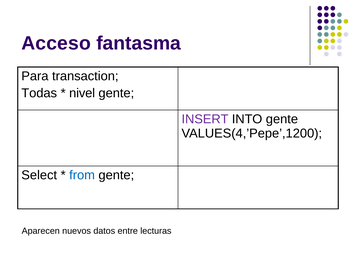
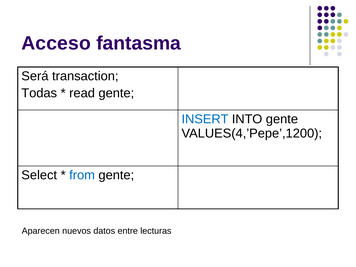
Para: Para -> Será (35, 76)
nivel: nivel -> read (82, 93)
INSERT colour: purple -> blue (205, 119)
